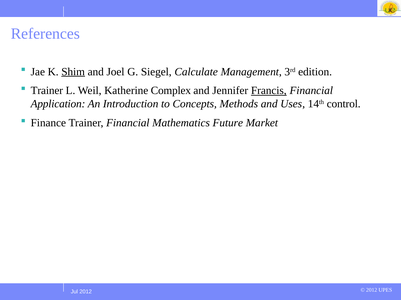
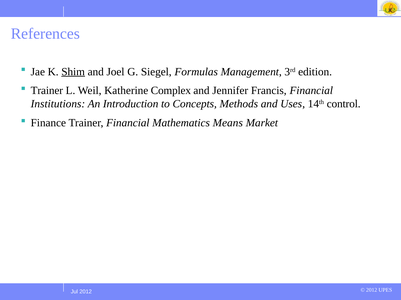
Calculate: Calculate -> Formulas (196, 72)
Francis underline: present -> none (269, 91)
Application: Application -> Institutions (58, 104)
Future: Future -> Means (228, 123)
